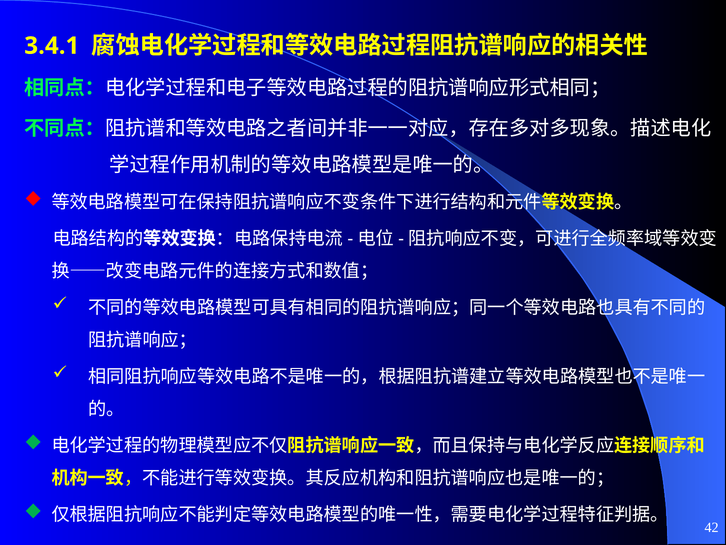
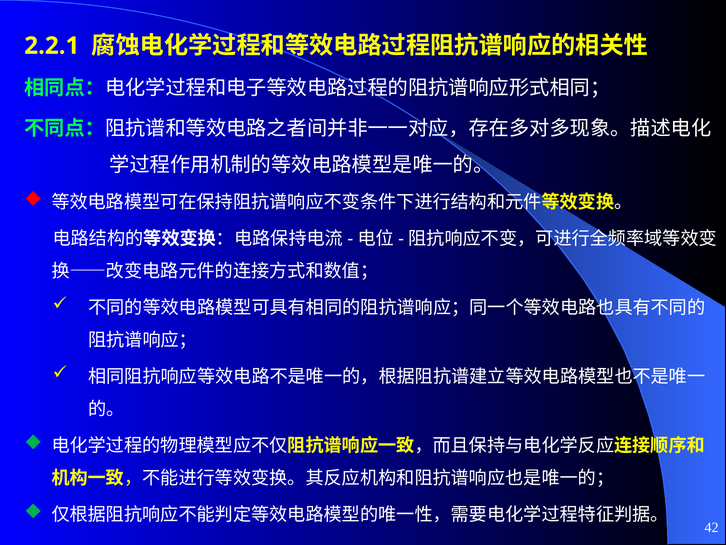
3.4.1: 3.4.1 -> 2.2.1 (52, 46)
